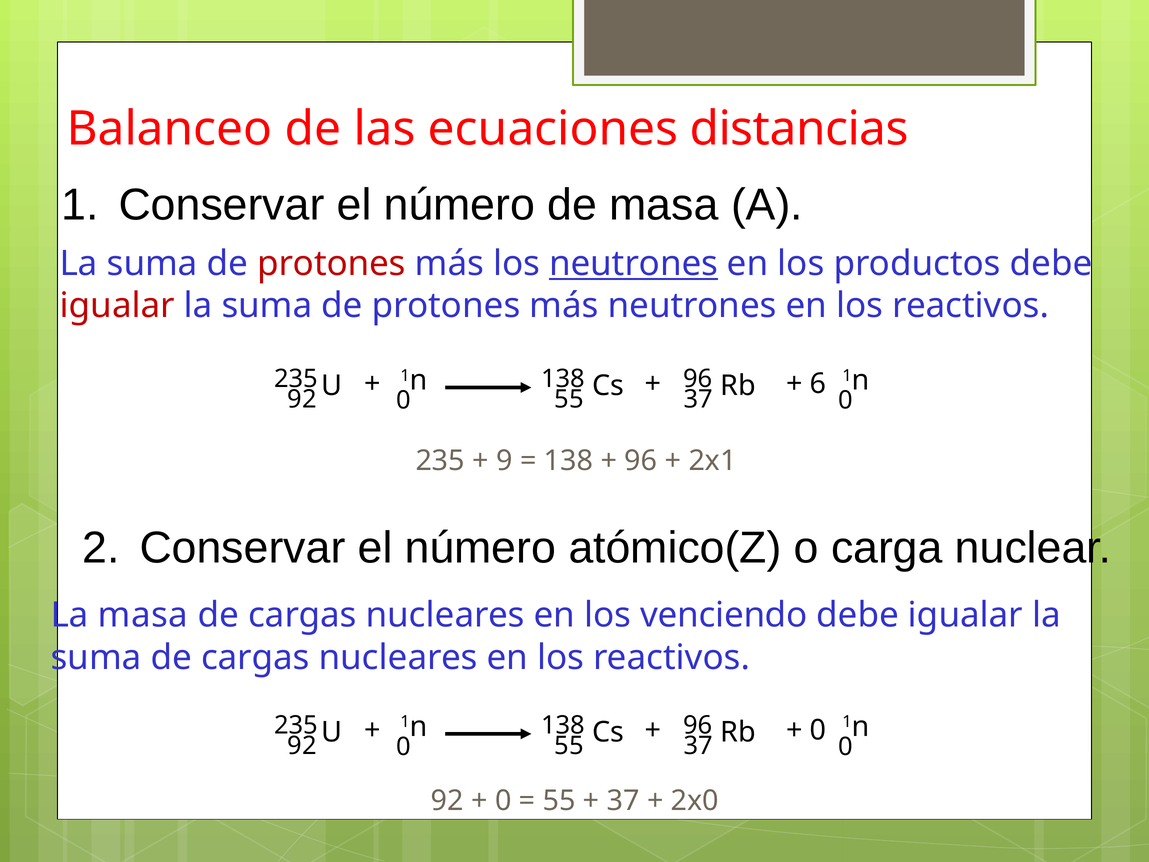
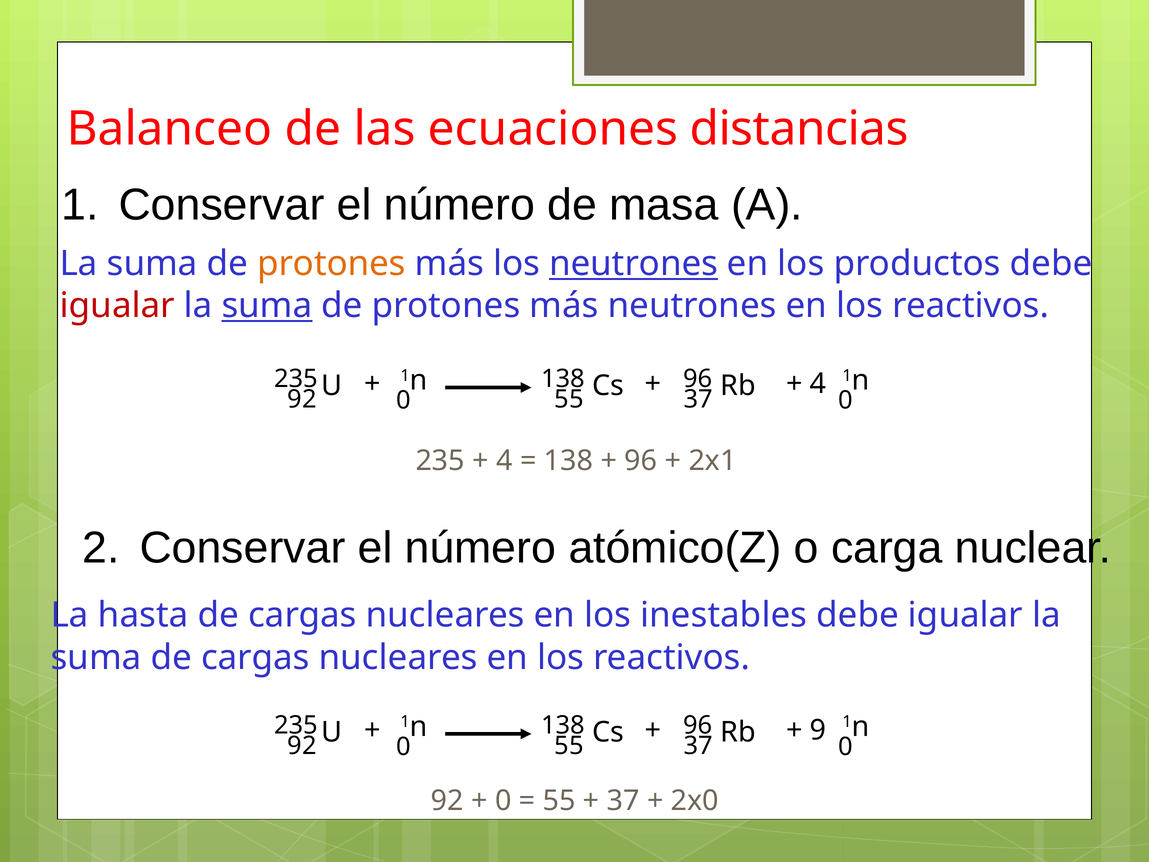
protones colour: red -> orange (331, 264)
suma underline: none -> present (267, 306)
6: 6 -> 4 (818, 384)
9: 9 -> 4 (504, 461)
La masa: masa -> hasta (143, 615)
venciendo: venciendo -> inestables (724, 615)
0: 0 -> 9 (818, 730)
